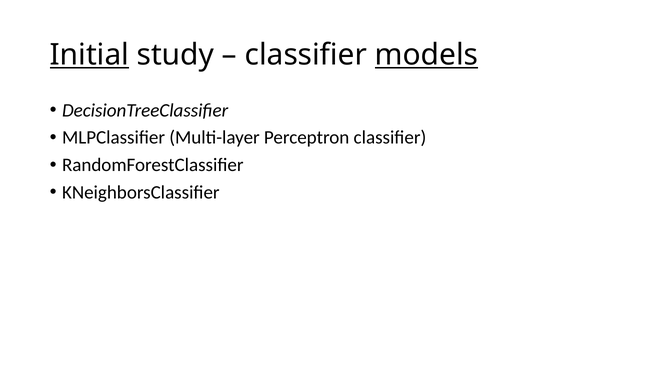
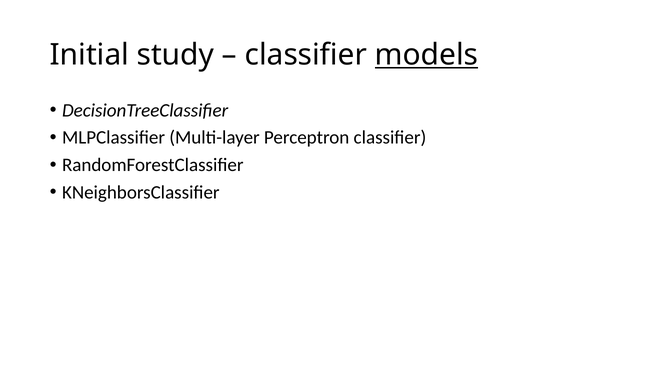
Initial underline: present -> none (89, 55)
